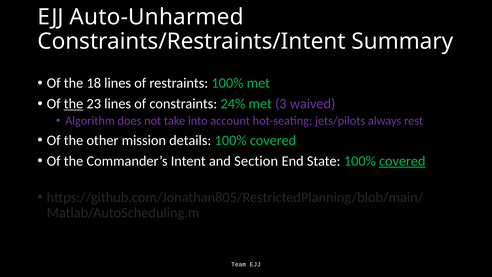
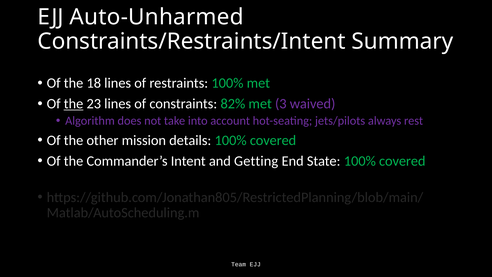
24%: 24% -> 82% (233, 104)
Section: Section -> Getting (256, 161)
covered underline: present -> none (402, 161)
